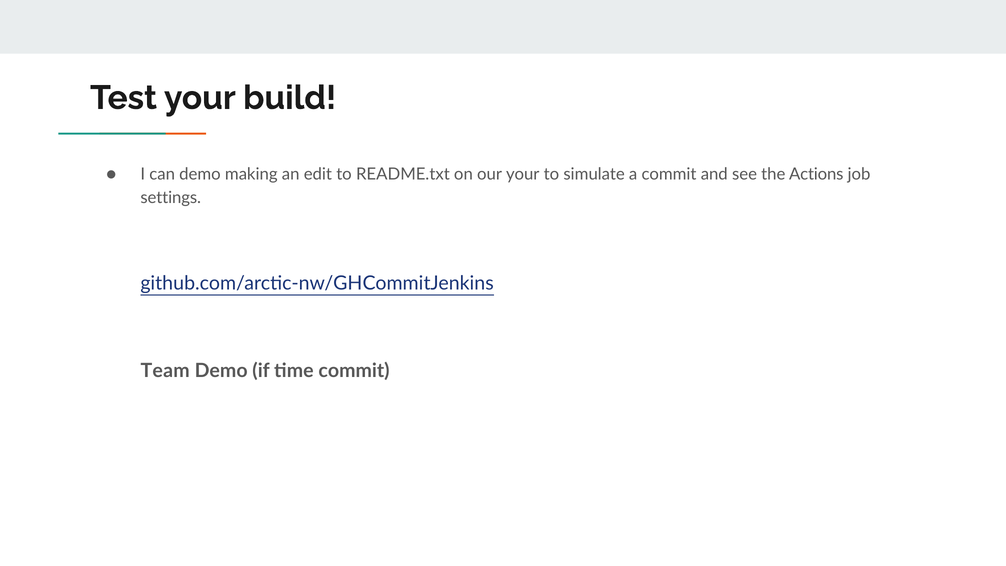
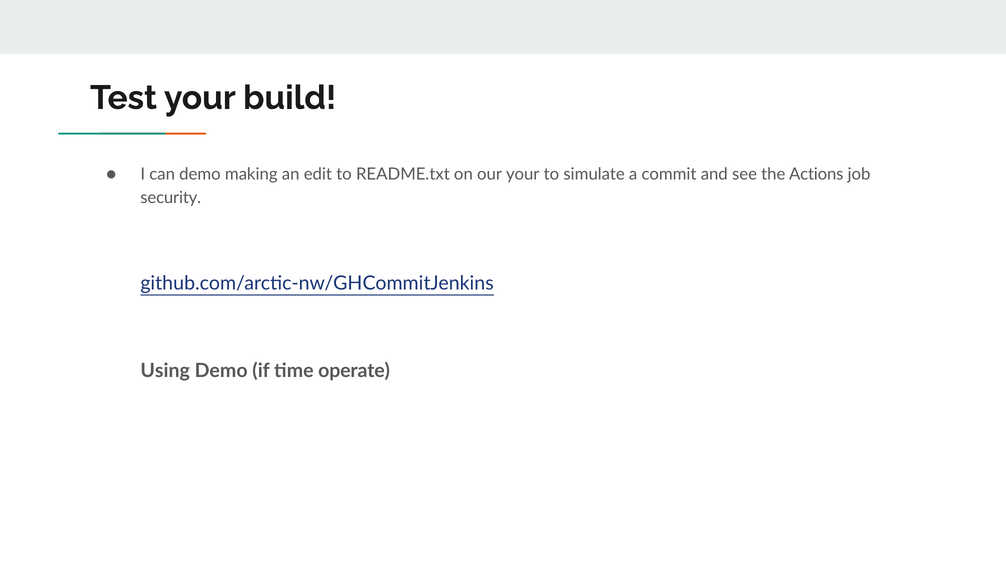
settings: settings -> security (171, 197)
Team: Team -> Using (165, 371)
time commit: commit -> operate (354, 371)
